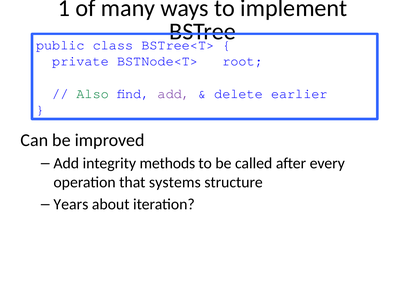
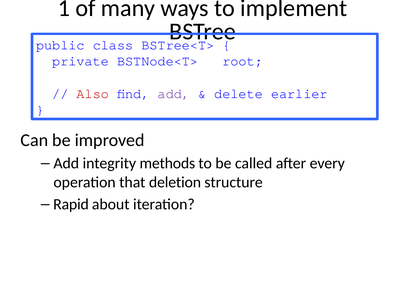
Also colour: green -> red (93, 93)
systems: systems -> deletion (175, 182)
Years: Years -> Rapid (71, 204)
